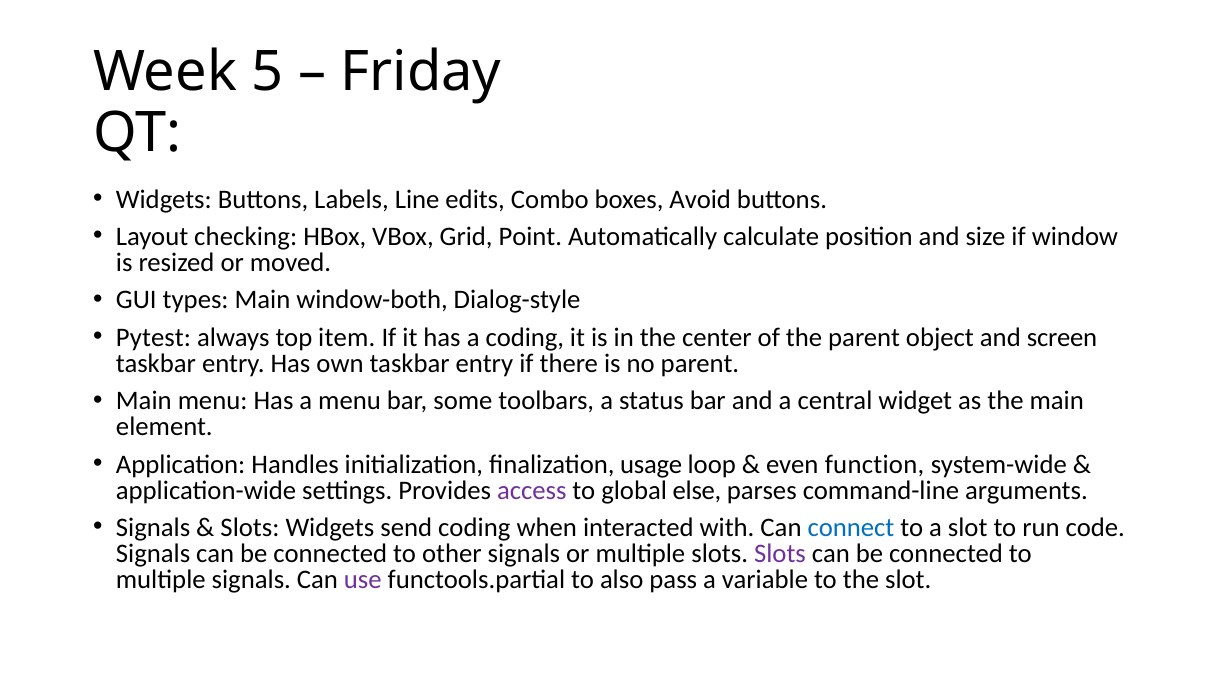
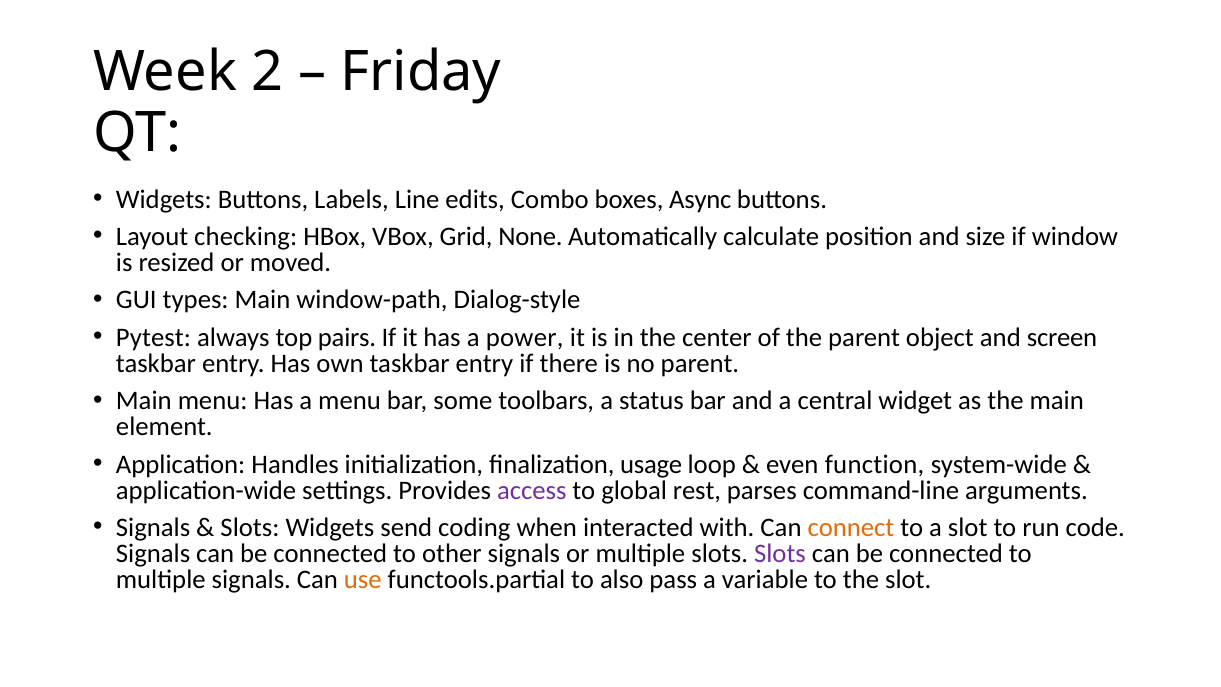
5: 5 -> 2 (267, 72)
Avoid: Avoid -> Async (700, 199)
Point: Point -> None (530, 237)
window-both: window-both -> window-path (372, 300)
item: item -> pairs (347, 337)
a coding: coding -> power (525, 337)
else: else -> rest (697, 490)
connect colour: blue -> orange (851, 528)
use colour: purple -> orange (363, 579)
